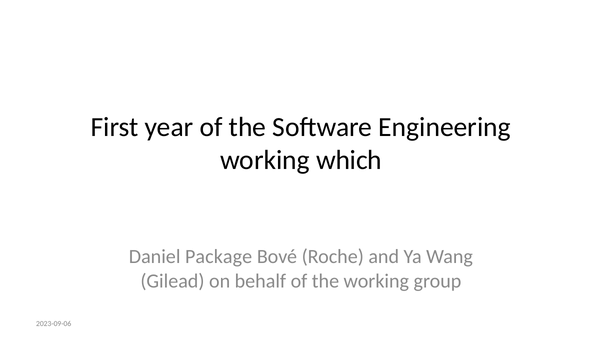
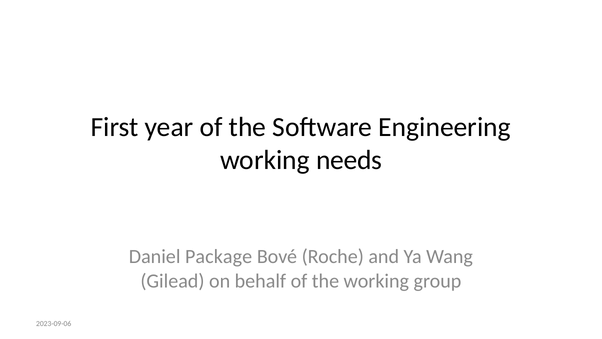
which: which -> needs (349, 160)
